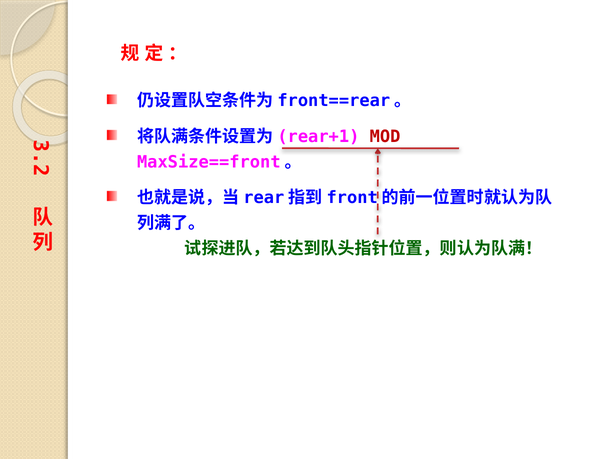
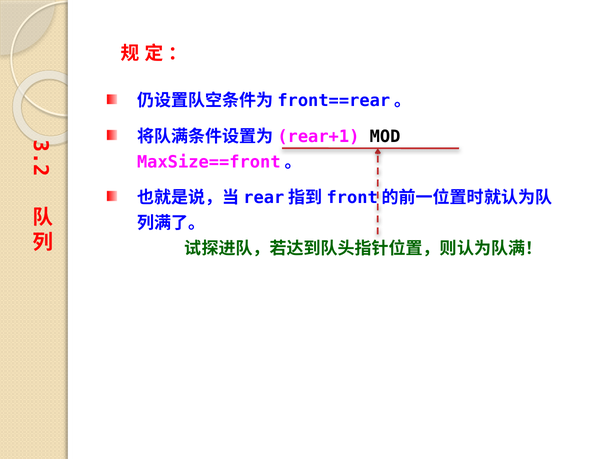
MOD colour: red -> black (385, 136)
